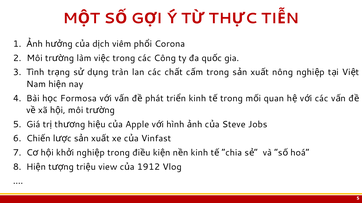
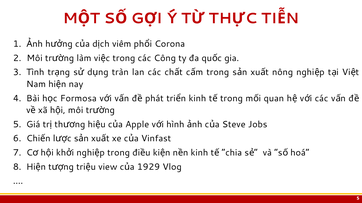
1912: 1912 -> 1929 (148, 167)
